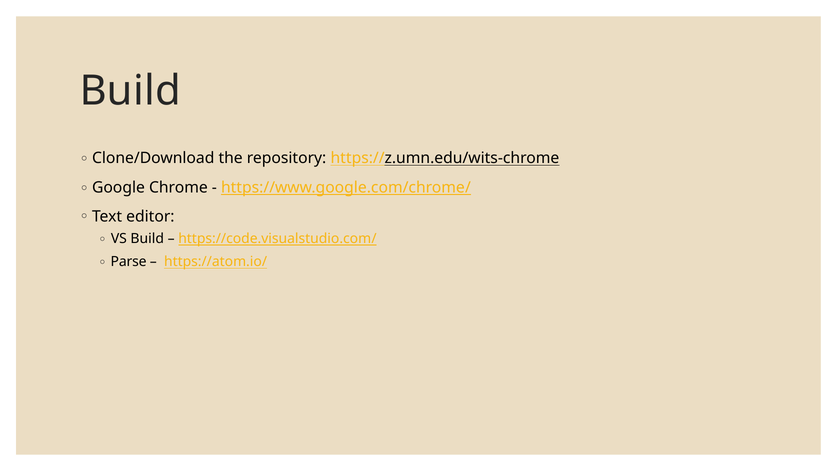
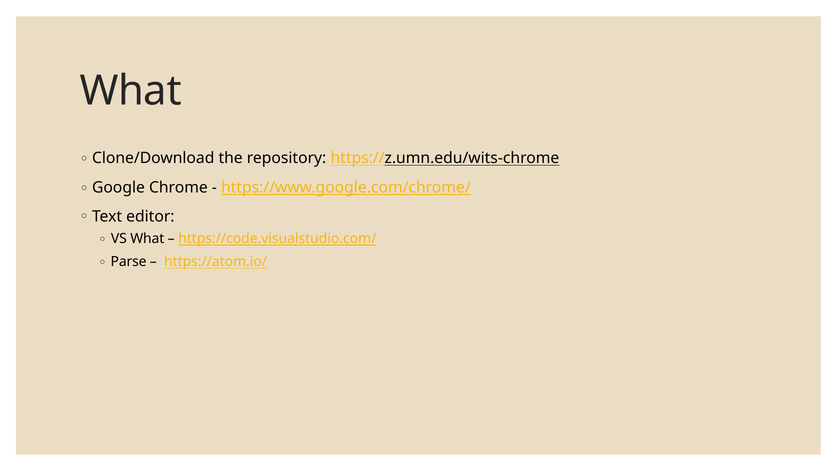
Build: Build -> What (131, 91)
VS Build: Build -> What (147, 238)
